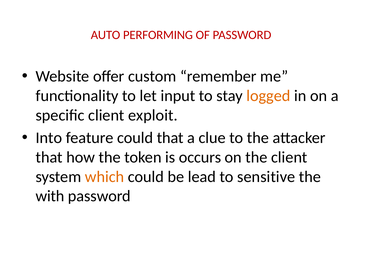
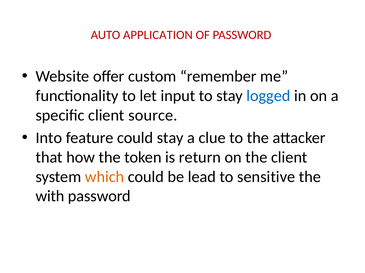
PERFORMING: PERFORMING -> APPLICATION (158, 35)
logged colour: orange -> blue (268, 96)
exploit: exploit -> source (153, 116)
could that: that -> stay (170, 138)
occurs: occurs -> return (200, 158)
